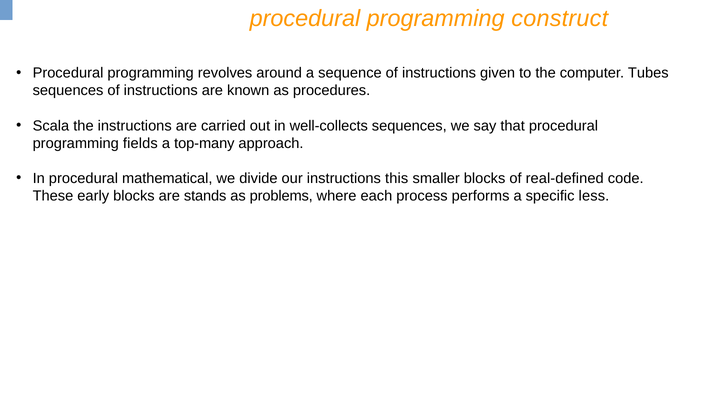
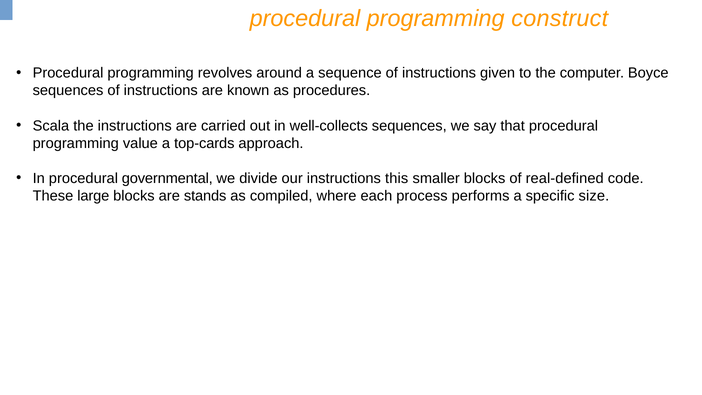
Tubes: Tubes -> Boyce (648, 73)
fields: fields -> value (140, 143)
top-many: top-many -> top-cards (204, 143)
mathematical: mathematical -> governmental (167, 178)
early: early -> large (93, 196)
problems: problems -> compiled (281, 196)
less: less -> size (594, 196)
